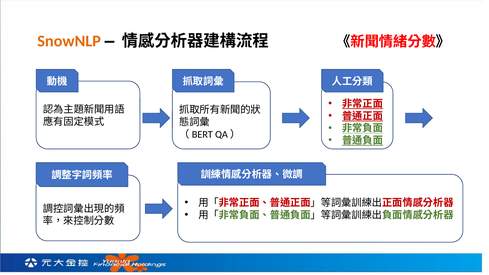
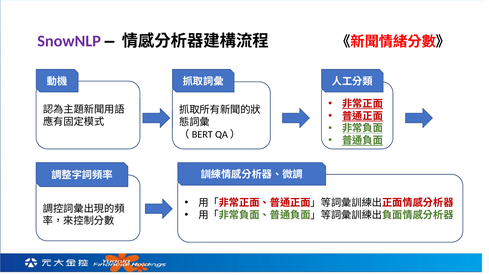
SnowNLP colour: orange -> purple (69, 41)
